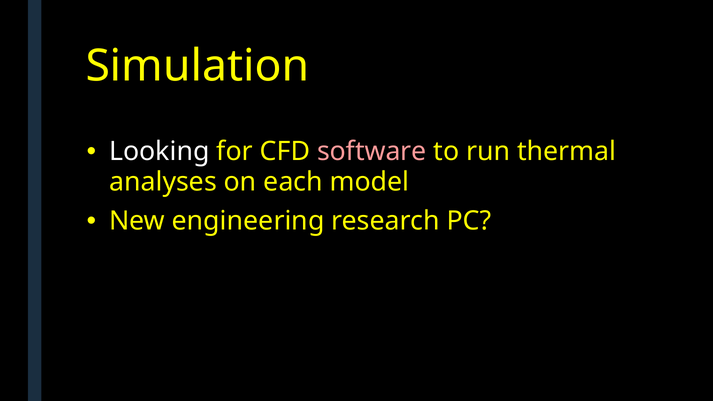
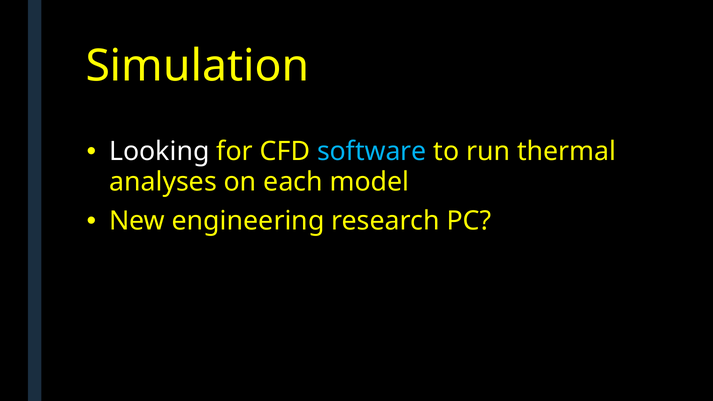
software colour: pink -> light blue (372, 152)
